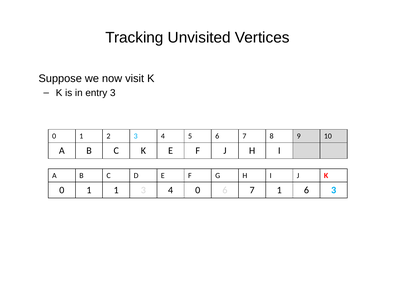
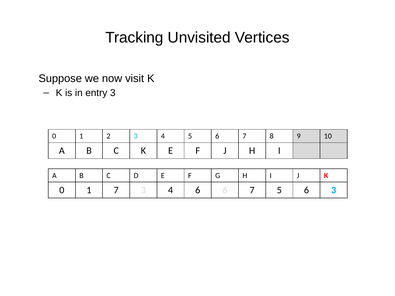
1 1: 1 -> 7 (116, 190)
4 0: 0 -> 6 (198, 190)
7 1: 1 -> 5 (279, 190)
